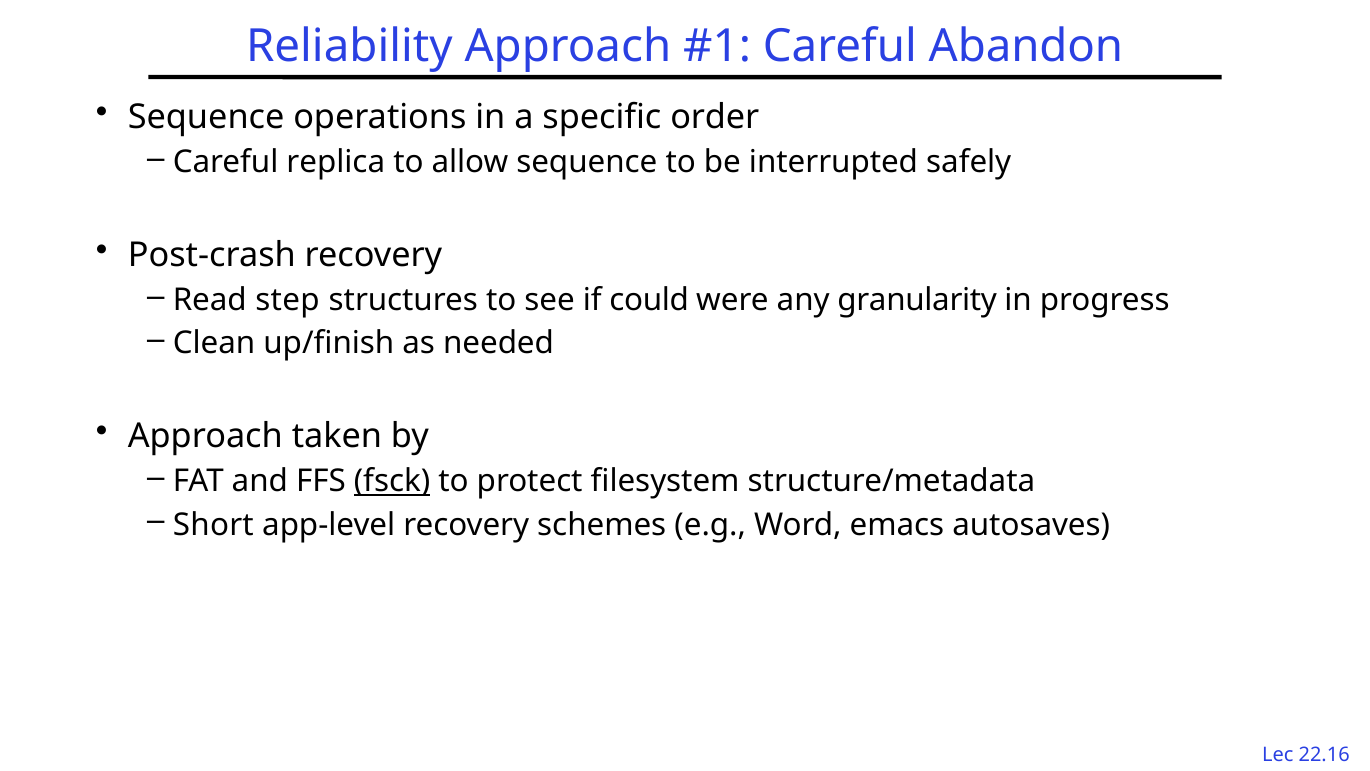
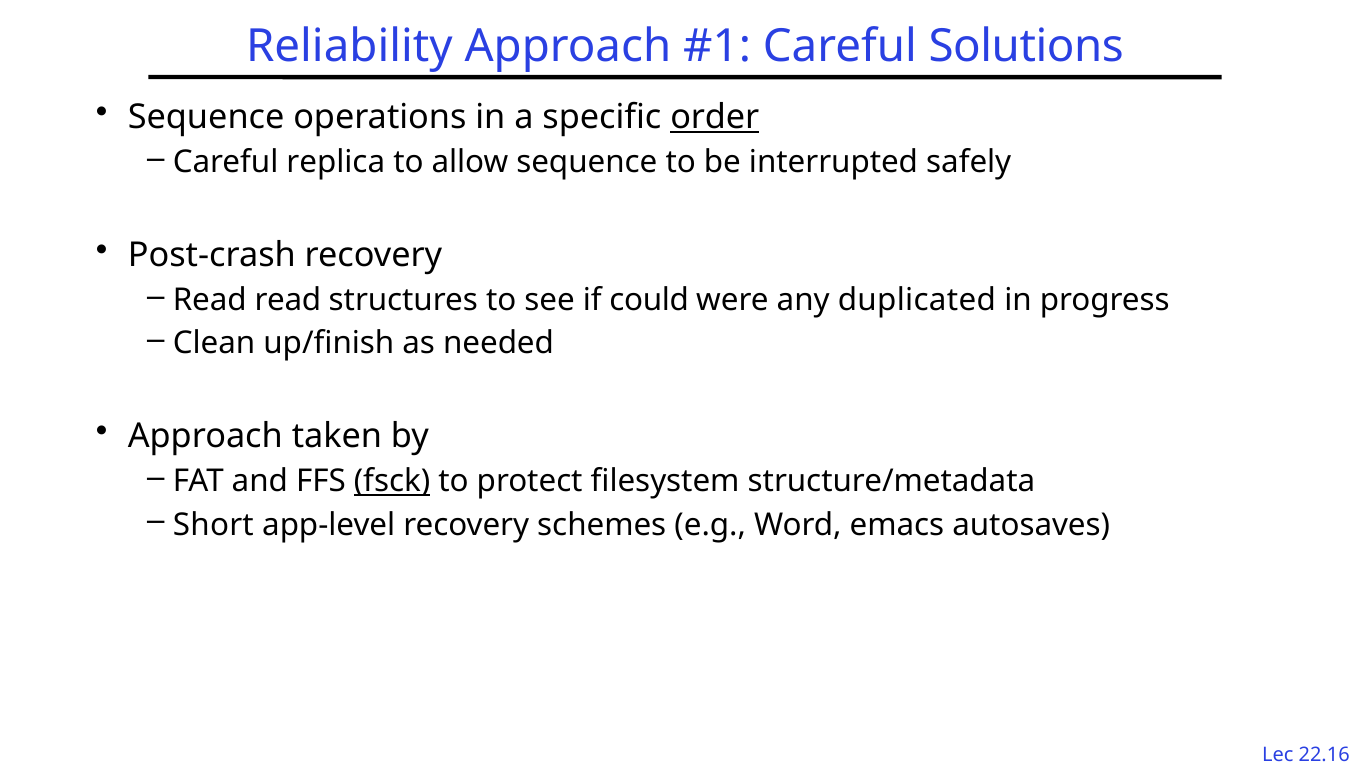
Abandon: Abandon -> Solutions (1026, 47)
order underline: none -> present (715, 117)
Read step: step -> read (288, 300)
granularity: granularity -> duplicated (917, 300)
